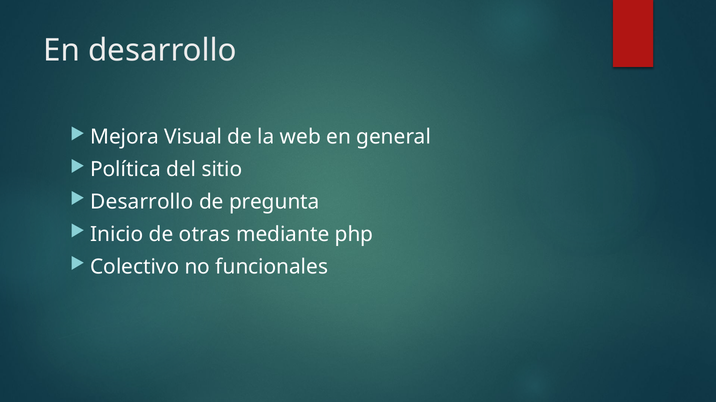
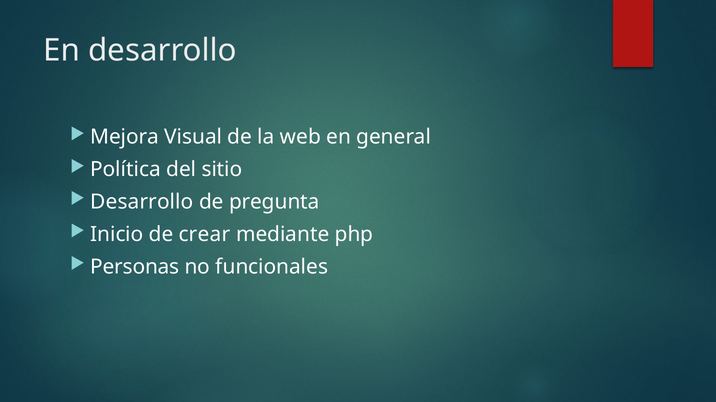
otras: otras -> crear (205, 235)
Colectivo: Colectivo -> Personas (135, 267)
